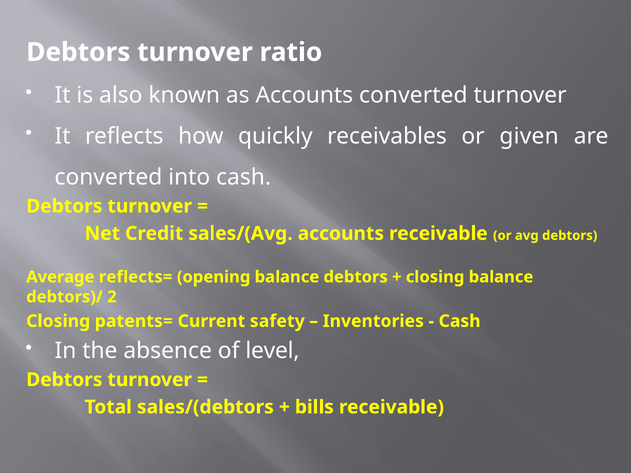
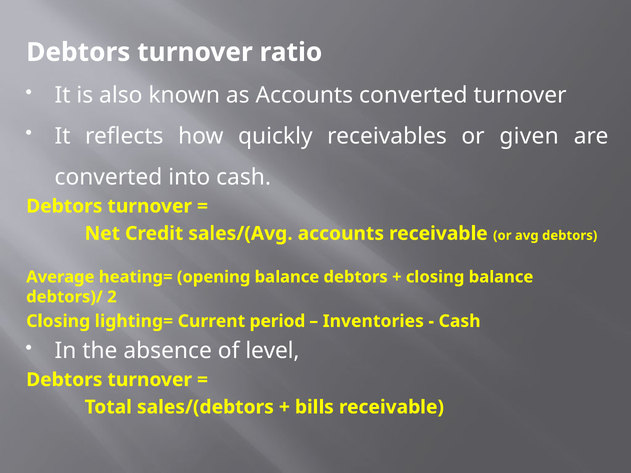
reflects=: reflects= -> heating= (136, 277)
patents=: patents= -> lighting= (134, 321)
safety: safety -> period (277, 321)
